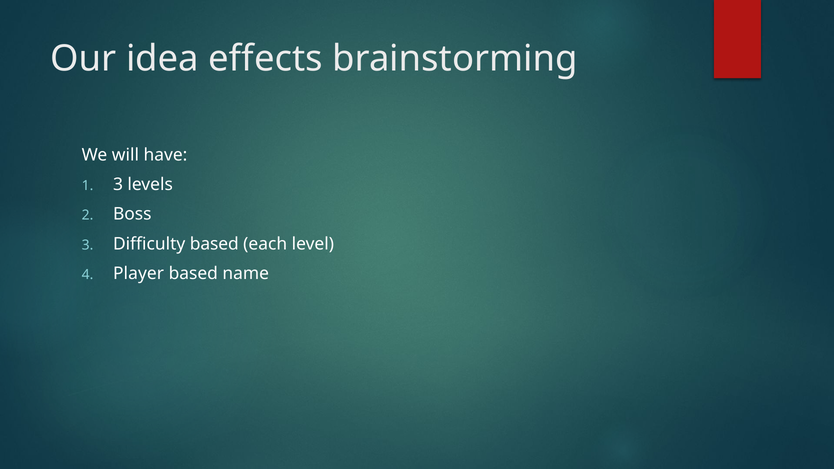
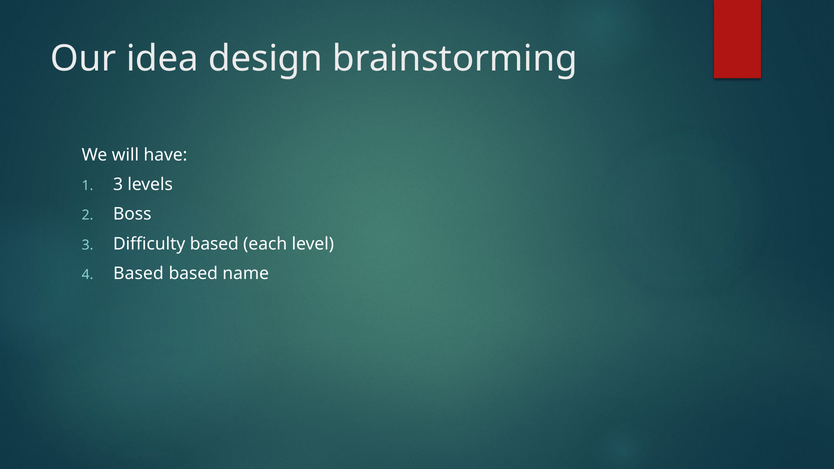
effects: effects -> design (266, 59)
Player: Player -> Based (138, 273)
